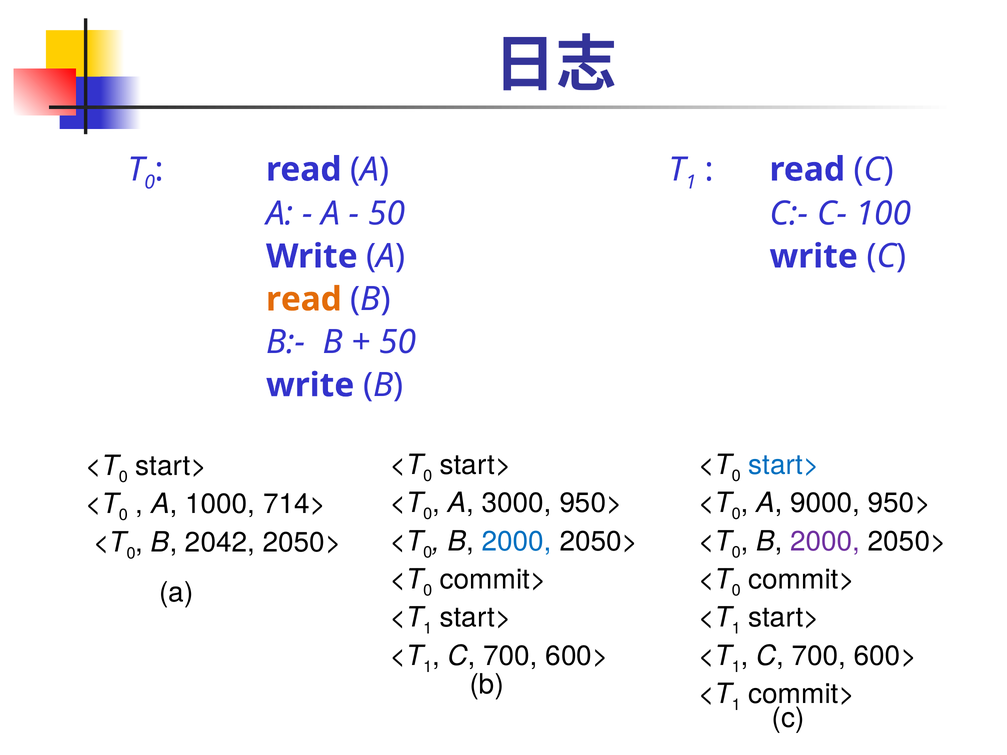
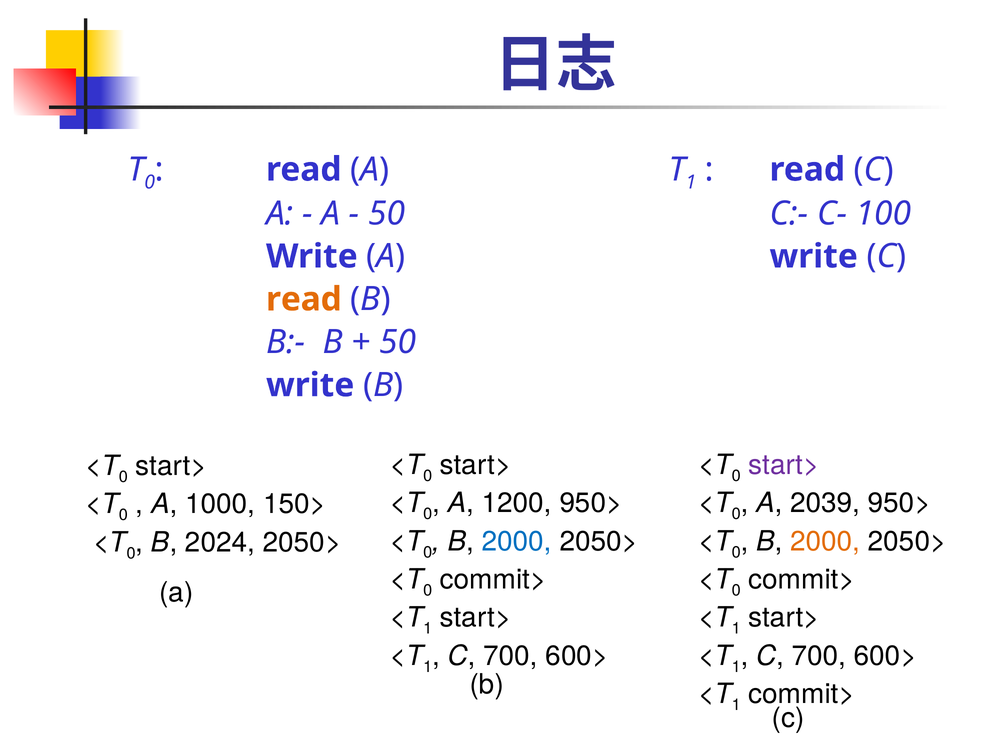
start> colour: blue -> purple (784, 465)
3000: 3000 -> 1200 (517, 503)
9000: 9000 -> 2039 (825, 503)
714>: 714> -> 150> (295, 504)
2000 colour: purple -> orange (825, 542)
2042: 2042 -> 2024 (220, 543)
